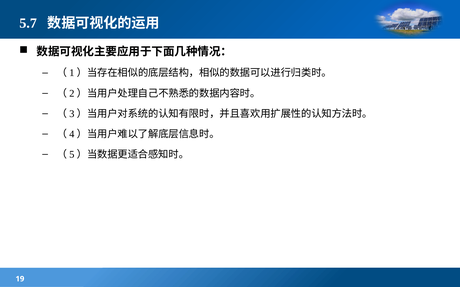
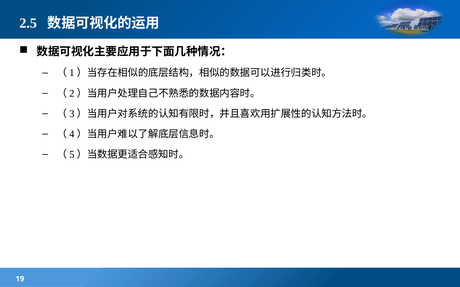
5.7: 5.7 -> 2.5 (28, 23)
